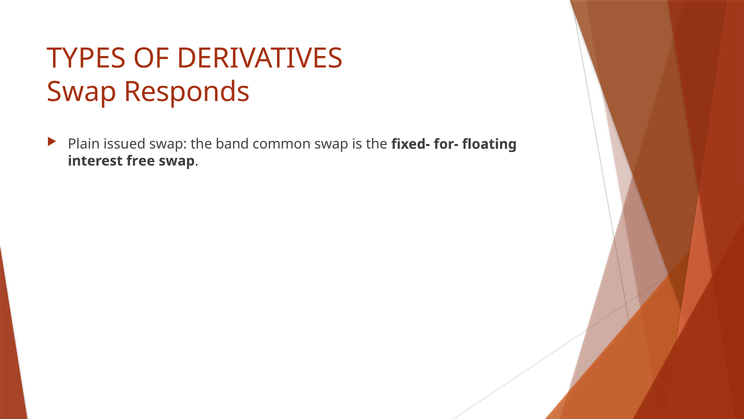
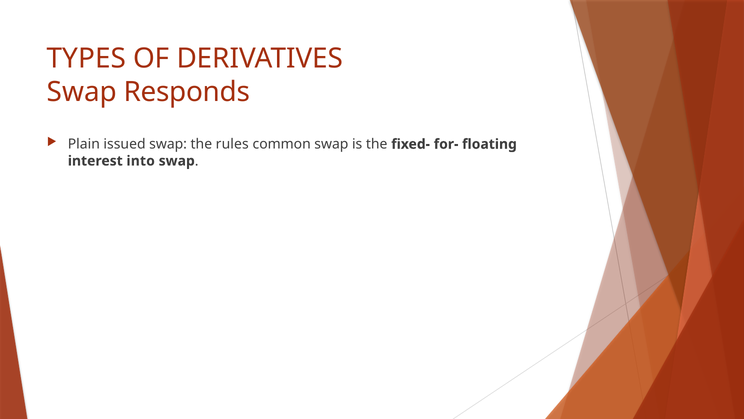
band: band -> rules (232, 144)
free: free -> into (141, 161)
